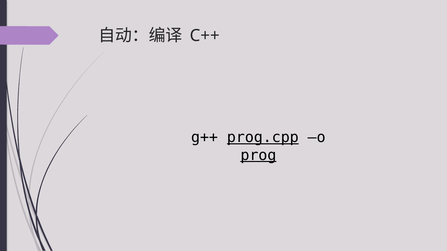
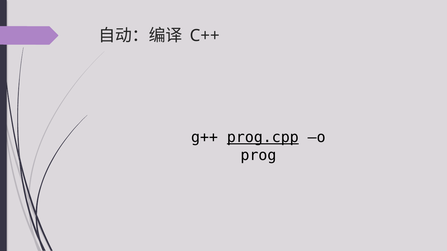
prog underline: present -> none (258, 155)
